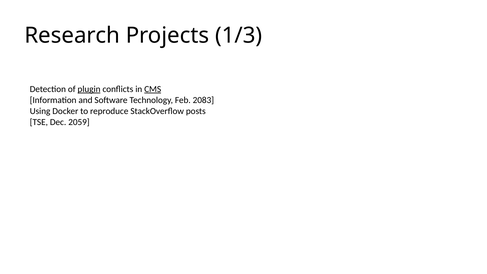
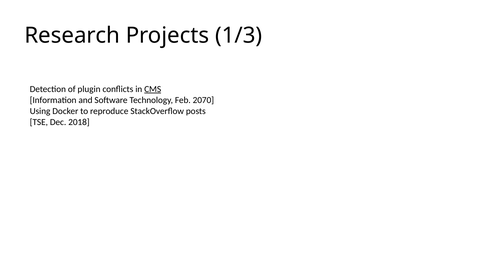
plugin underline: present -> none (89, 89)
2083: 2083 -> 2070 (203, 100)
2059: 2059 -> 2018 (79, 122)
